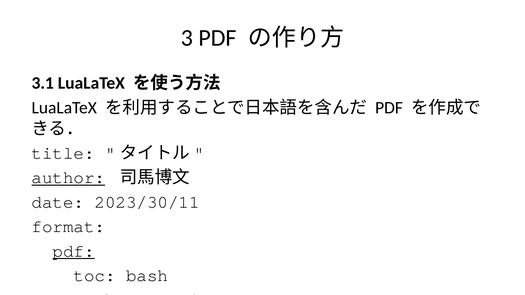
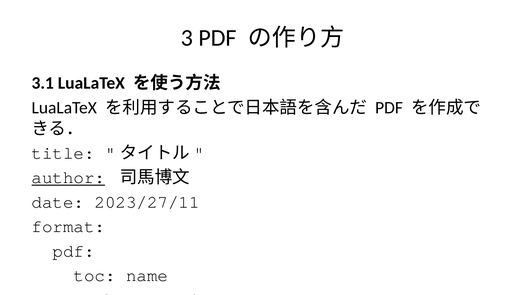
2023/30/11: 2023/30/11 -> 2023/27/11 (147, 202)
pdf underline: present -> none (74, 251)
toc bash: bash -> name (147, 276)
